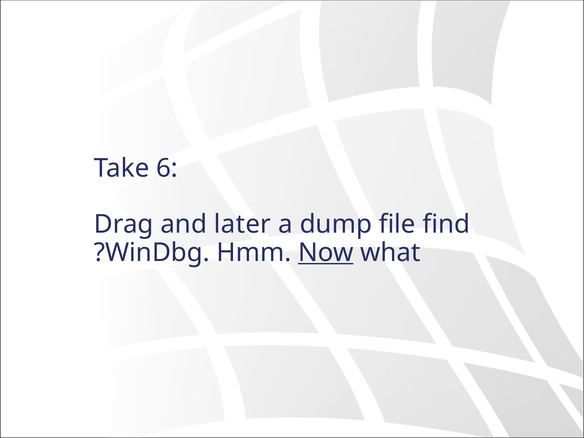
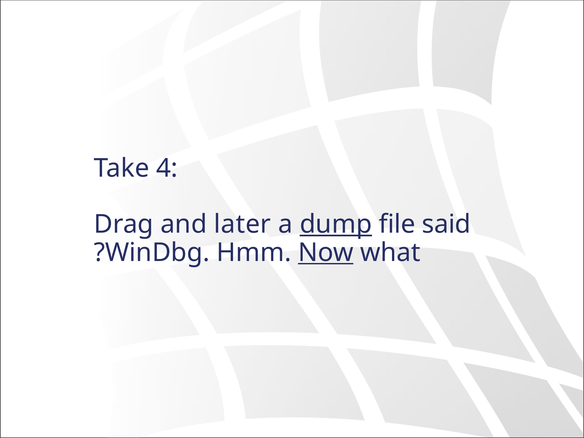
6: 6 -> 4 (167, 168)
dump underline: none -> present (336, 224)
find: find -> said (446, 224)
